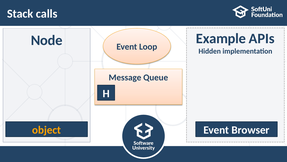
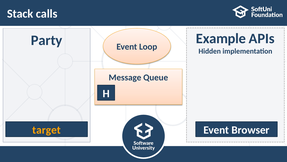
Node: Node -> Party (47, 40)
object: object -> target (47, 130)
